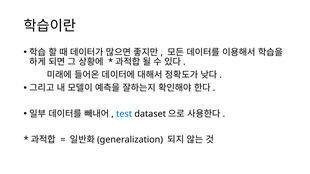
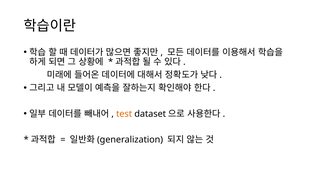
test colour: blue -> orange (124, 114)
